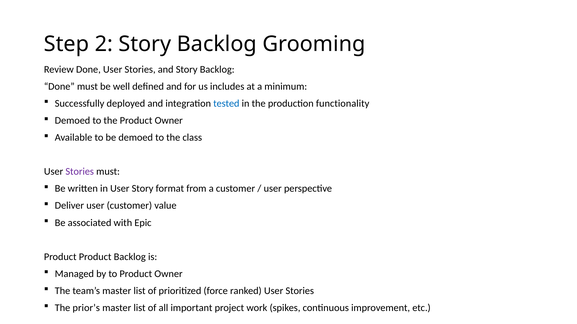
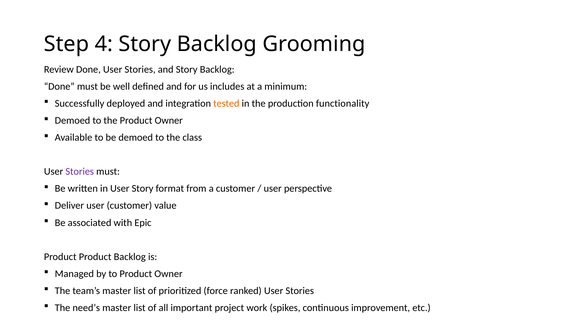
2: 2 -> 4 (104, 44)
tested colour: blue -> orange (226, 104)
prior’s: prior’s -> need’s (86, 308)
